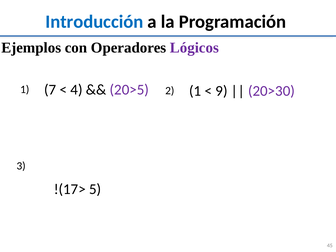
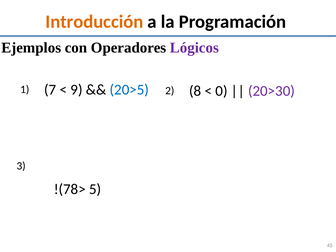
Introducción colour: blue -> orange (94, 22)
4: 4 -> 9 (76, 90)
20>5 colour: purple -> blue (129, 90)
1 1: 1 -> 8 (195, 91)
9: 9 -> 0 (222, 91)
!(17>: !(17> -> !(78> (70, 189)
